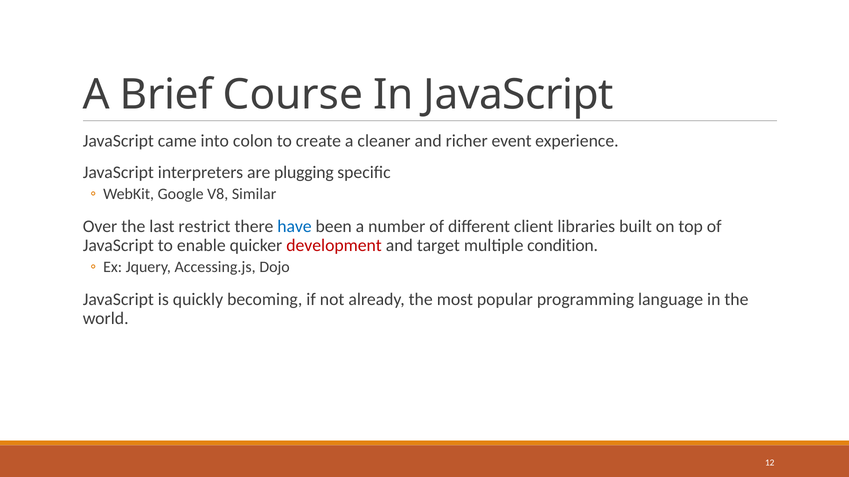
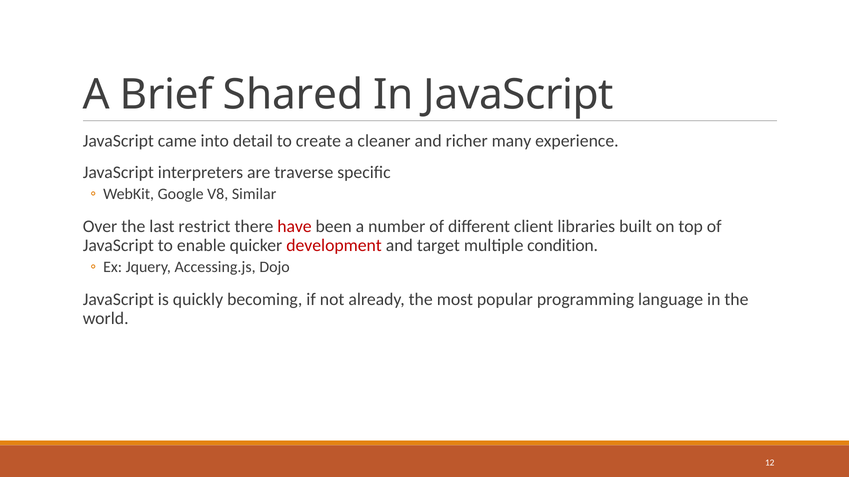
Course: Course -> Shared (293, 95)
colon: colon -> detail (253, 141)
event: event -> many (512, 141)
plugging: plugging -> traverse (304, 173)
have colour: blue -> red (294, 227)
